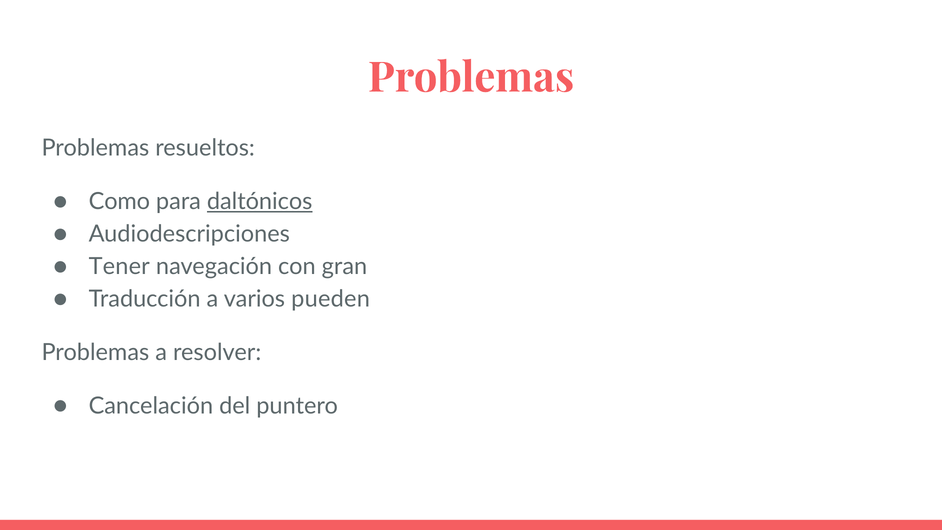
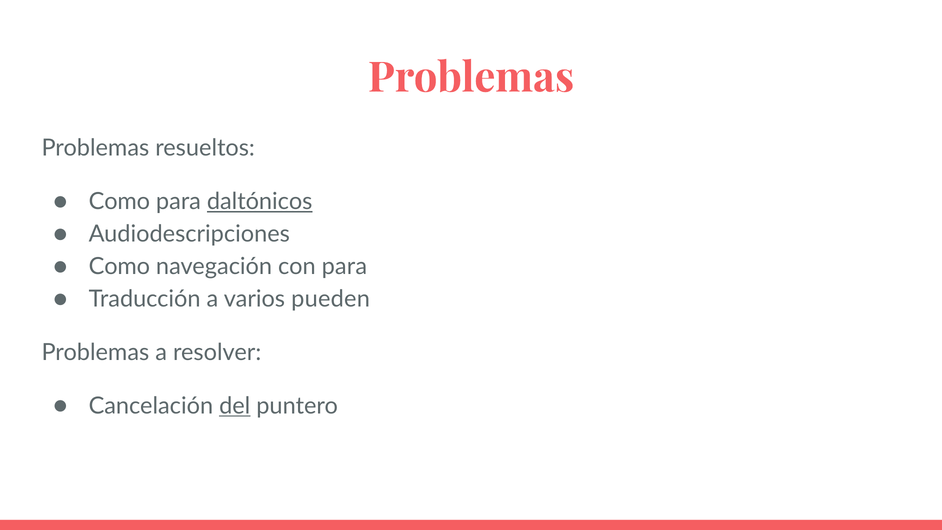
Tener: Tener -> Como (119, 267)
con gran: gran -> para (344, 267)
del underline: none -> present (235, 406)
